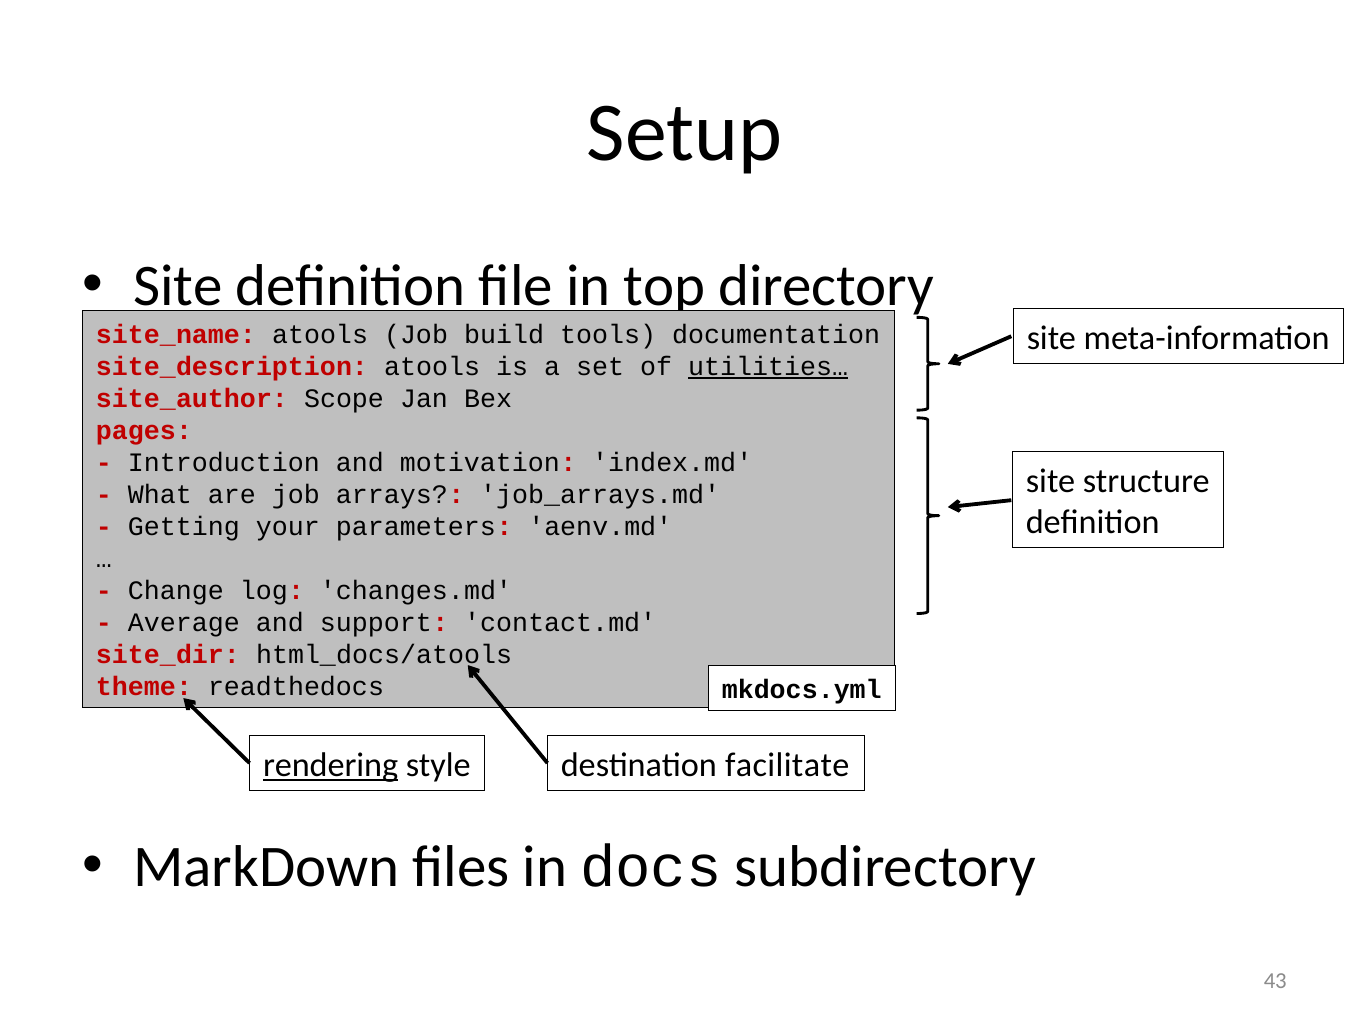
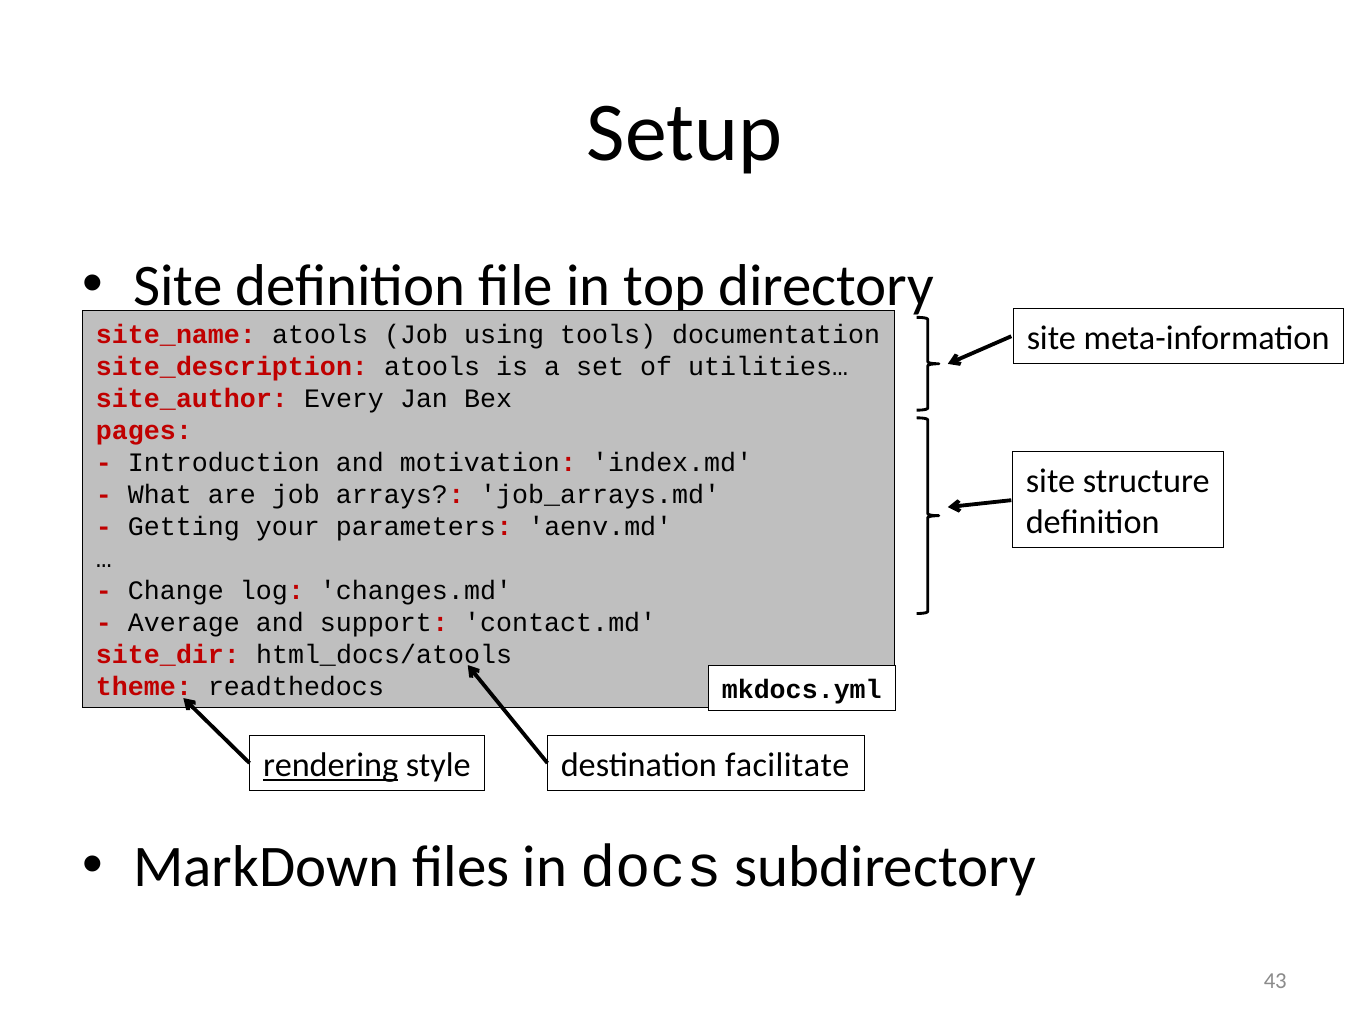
build: build -> using (504, 335)
utilities… underline: present -> none (768, 367)
Scope: Scope -> Every (344, 399)
